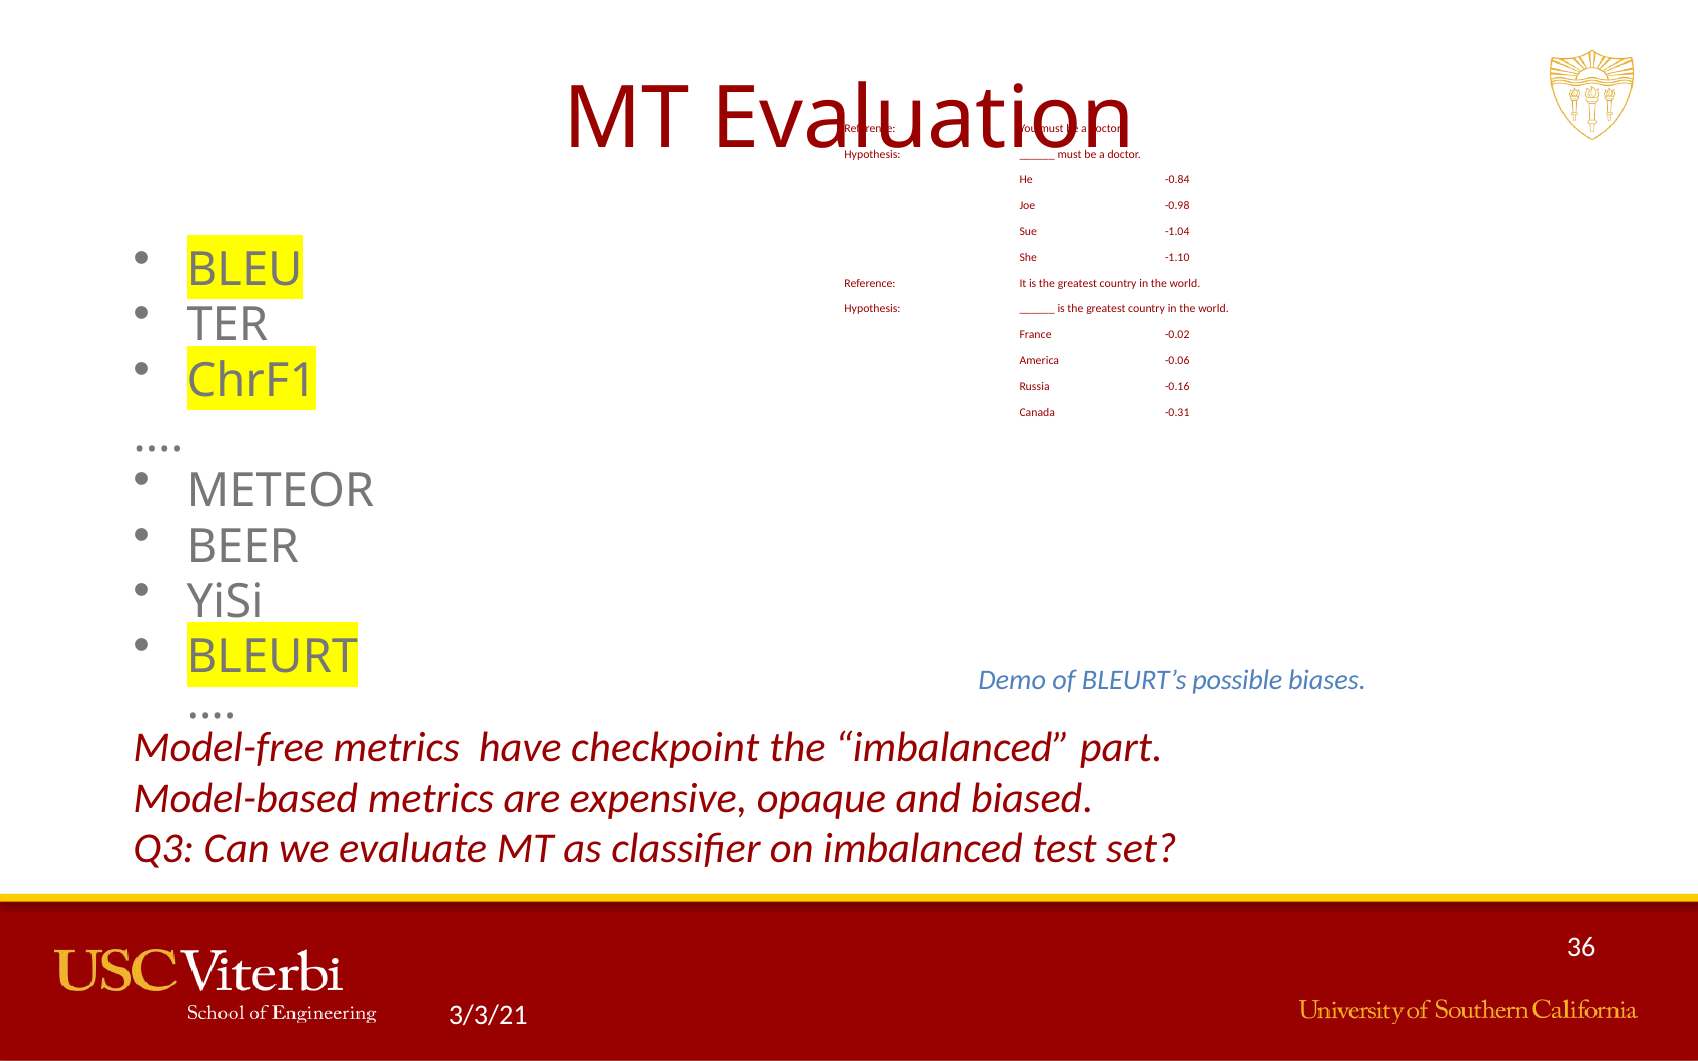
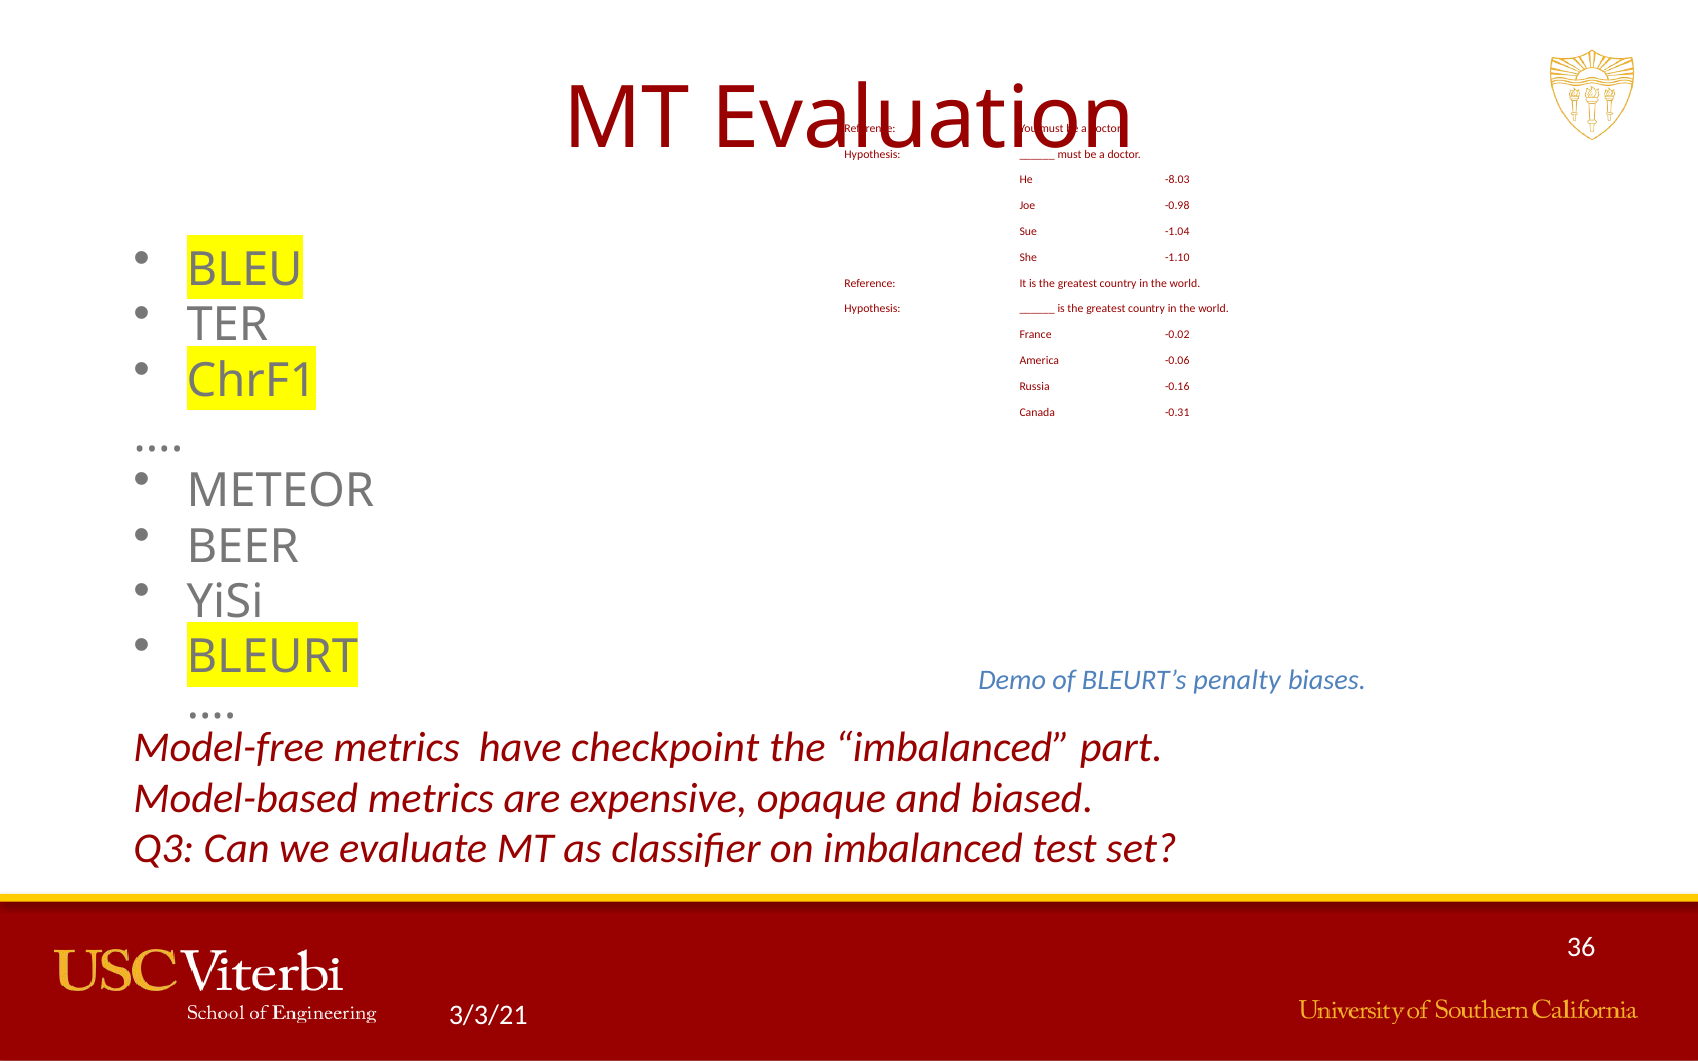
-0.84: -0.84 -> -8.03 (1177, 180)
possible: possible -> penalty (1237, 680)
